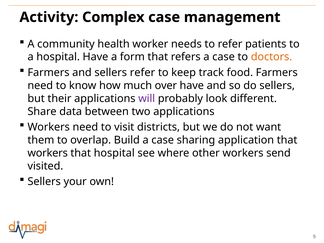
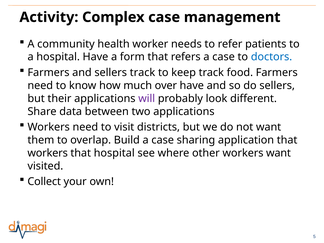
doctors colour: orange -> blue (272, 57)
sellers refer: refer -> track (143, 73)
workers send: send -> want (278, 153)
Sellers: Sellers -> Collect (44, 182)
